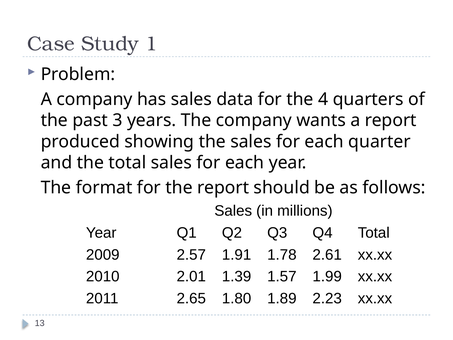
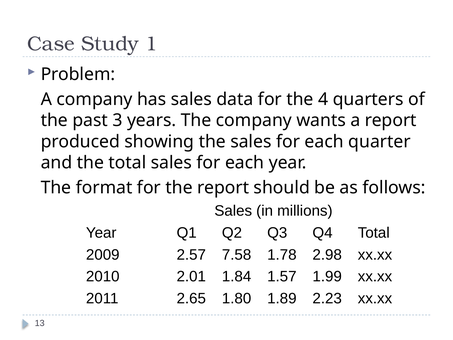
1.91: 1.91 -> 7.58 (237, 254)
2.61: 2.61 -> 2.98 (327, 254)
1.39: 1.39 -> 1.84 (237, 276)
